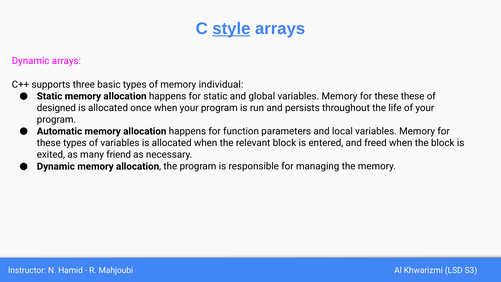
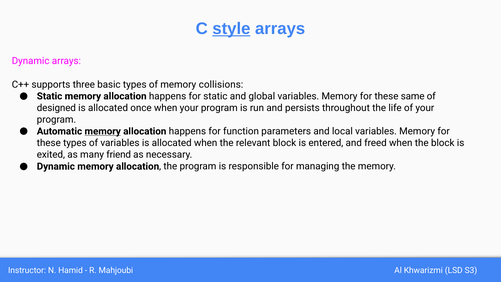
individual: individual -> collisions (221, 84)
these these: these -> same (413, 96)
memory underline: none -> present (103, 131)
